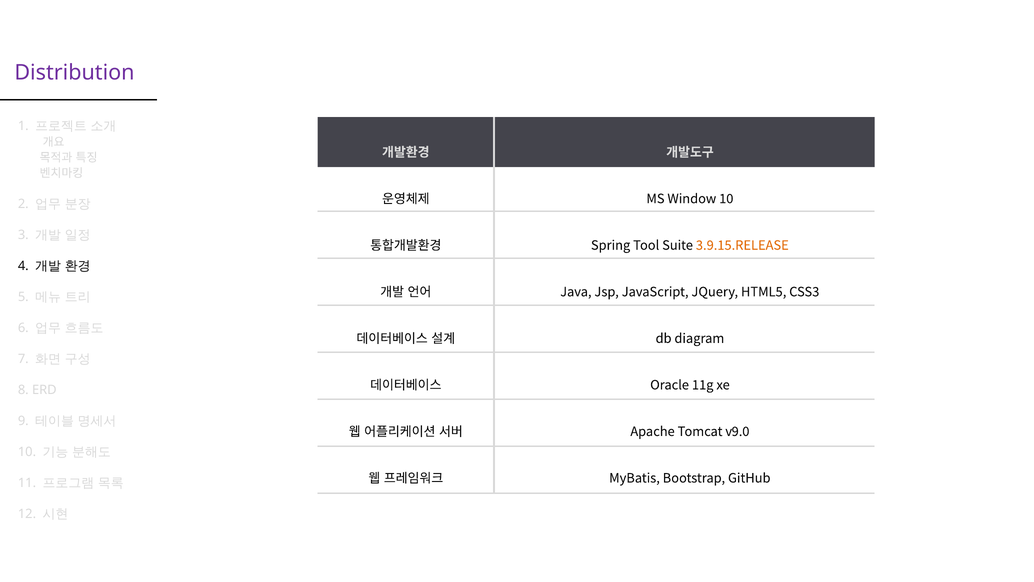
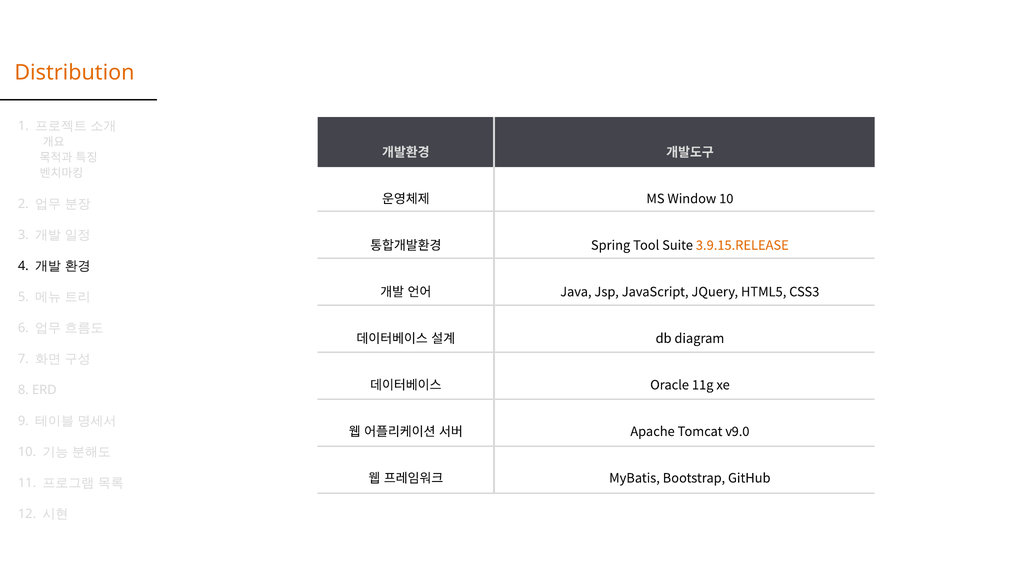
Distribution colour: purple -> orange (74, 73)
